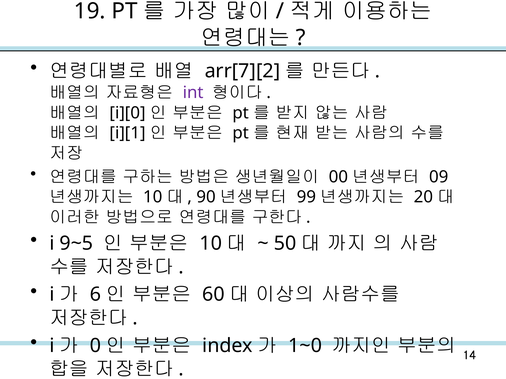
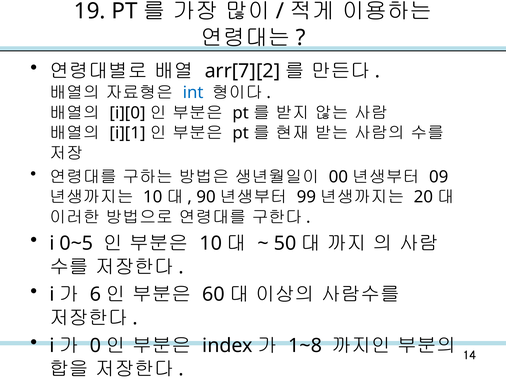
int colour: purple -> blue (193, 93)
9~5: 9~5 -> 0~5 (76, 244)
1~0: 1~0 -> 1~8 (305, 346)
